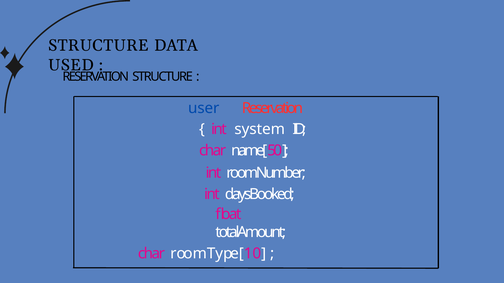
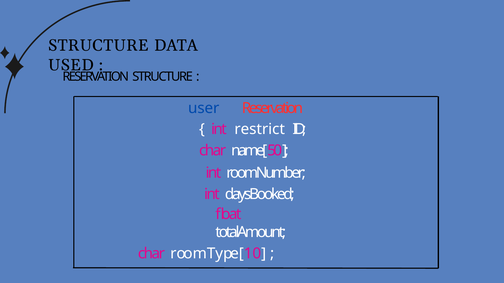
system: system -> restrict (260, 129)
